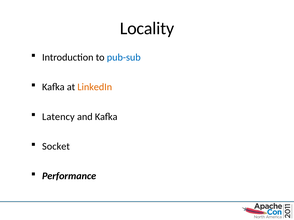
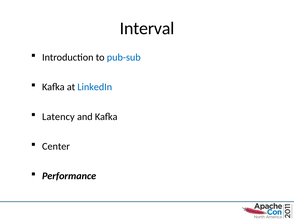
Locality: Locality -> Interval (147, 28)
LinkedIn colour: orange -> blue (95, 87)
Socket: Socket -> Center (56, 147)
